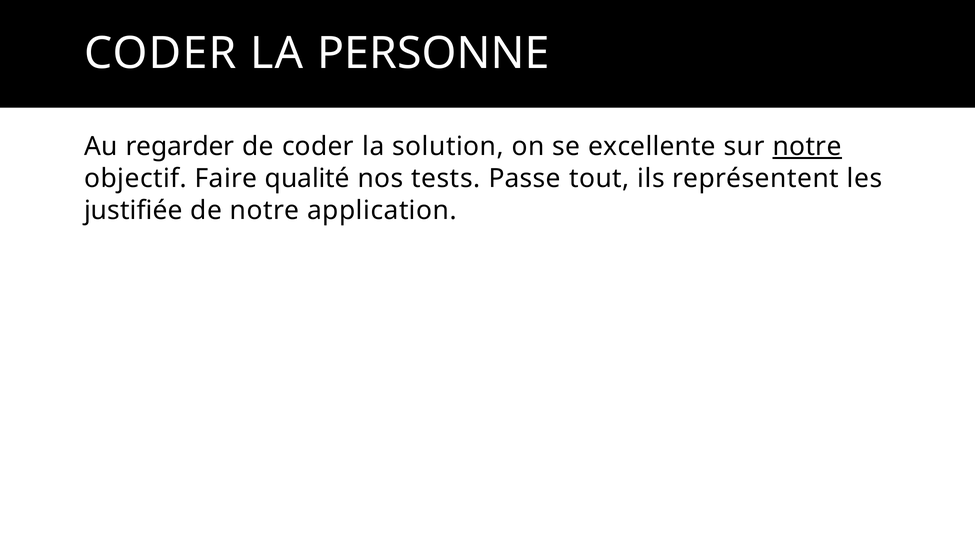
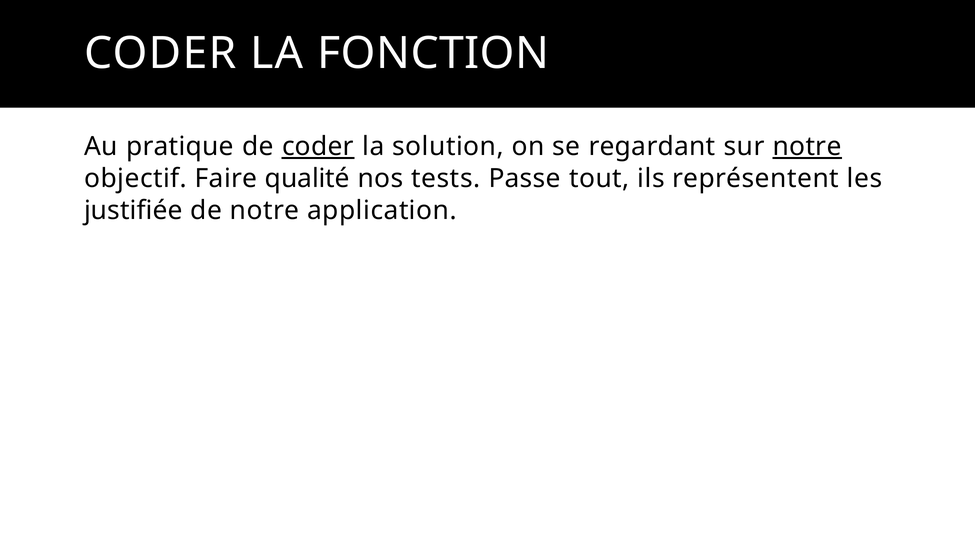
PERSONNE: PERSONNE -> FONCTION (433, 54)
regarder: regarder -> pratique (180, 147)
coder underline: none -> present (318, 147)
excellente: excellente -> regardant (652, 147)
